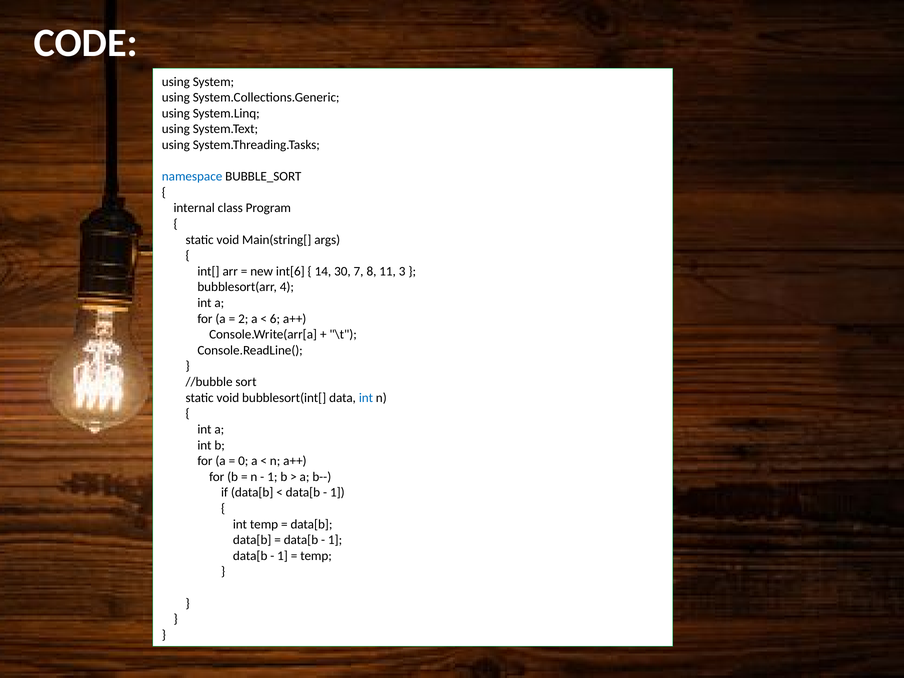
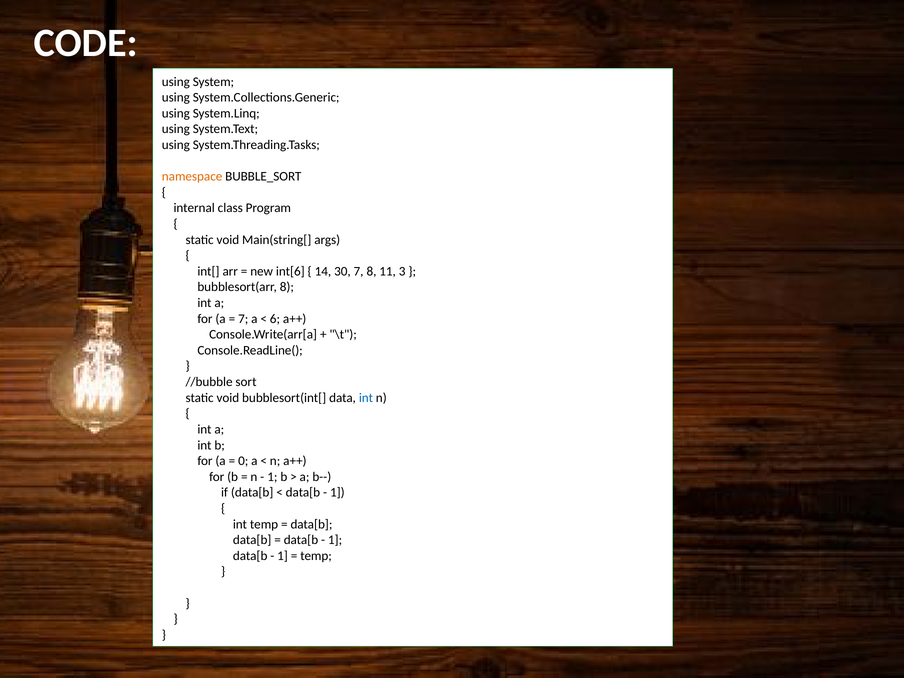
namespace colour: blue -> orange (192, 177)
bubblesort(arr 4: 4 -> 8 (287, 287)
2: 2 -> 7 (243, 319)
